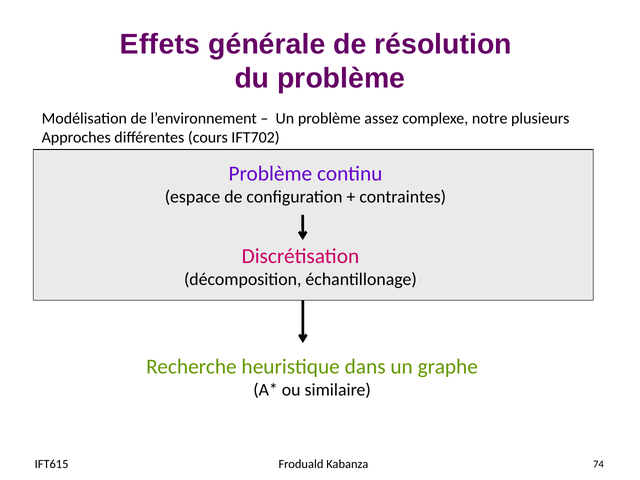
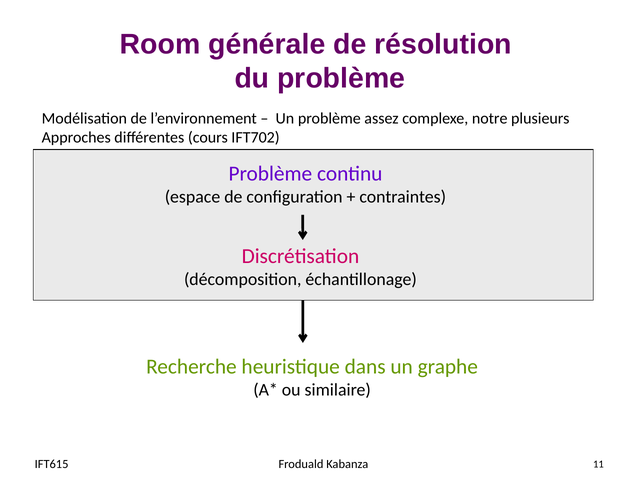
Effets: Effets -> Room (160, 44)
74: 74 -> 11 (598, 464)
